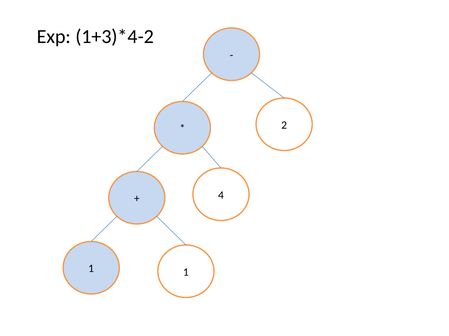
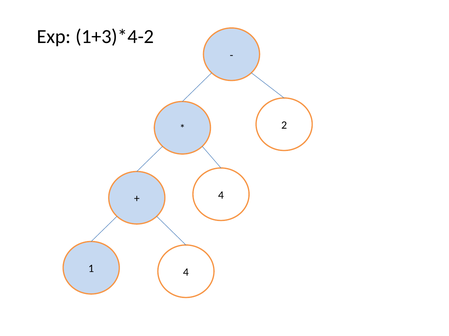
1 1: 1 -> 4 (186, 273)
